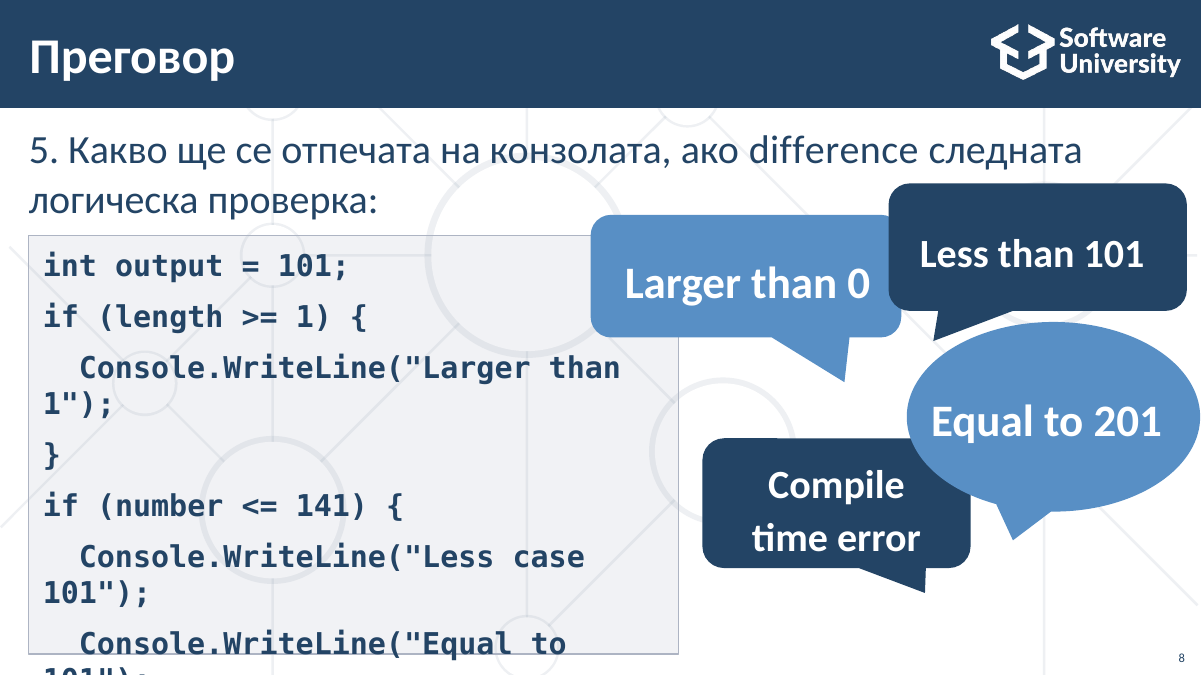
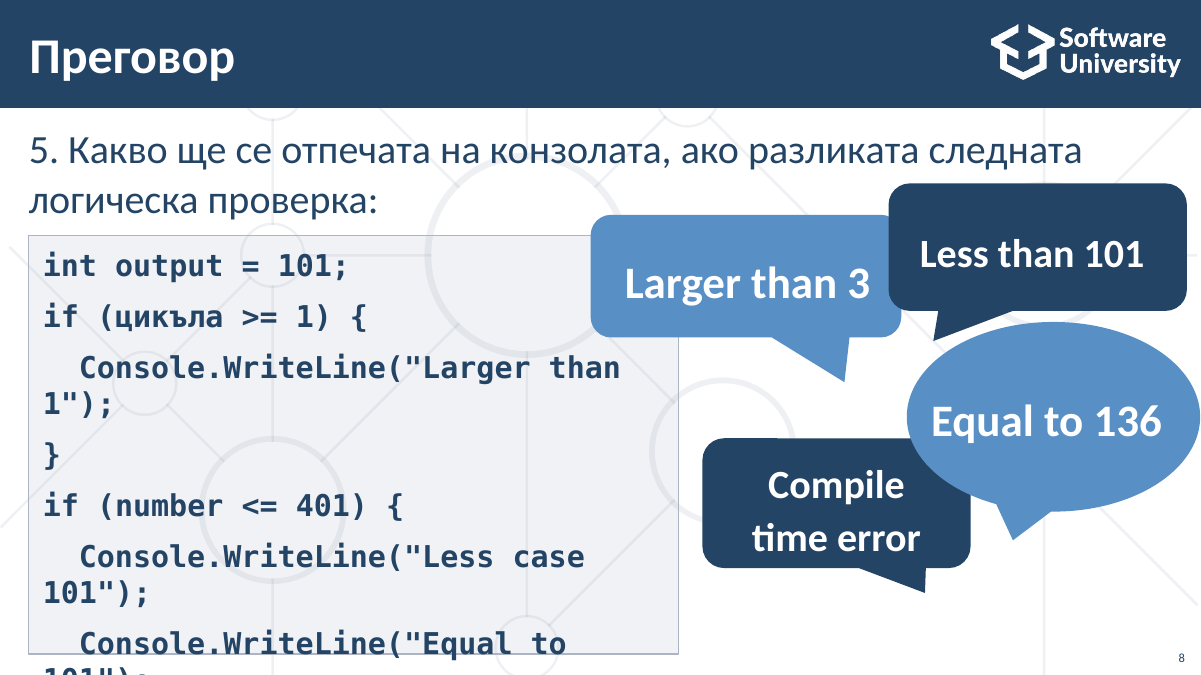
difference: difference -> разликата (834, 150)
0: 0 -> 3 (859, 284)
length: length -> цикъла (160, 318)
201: 201 -> 136 (1128, 422)
141: 141 -> 401 (332, 507)
